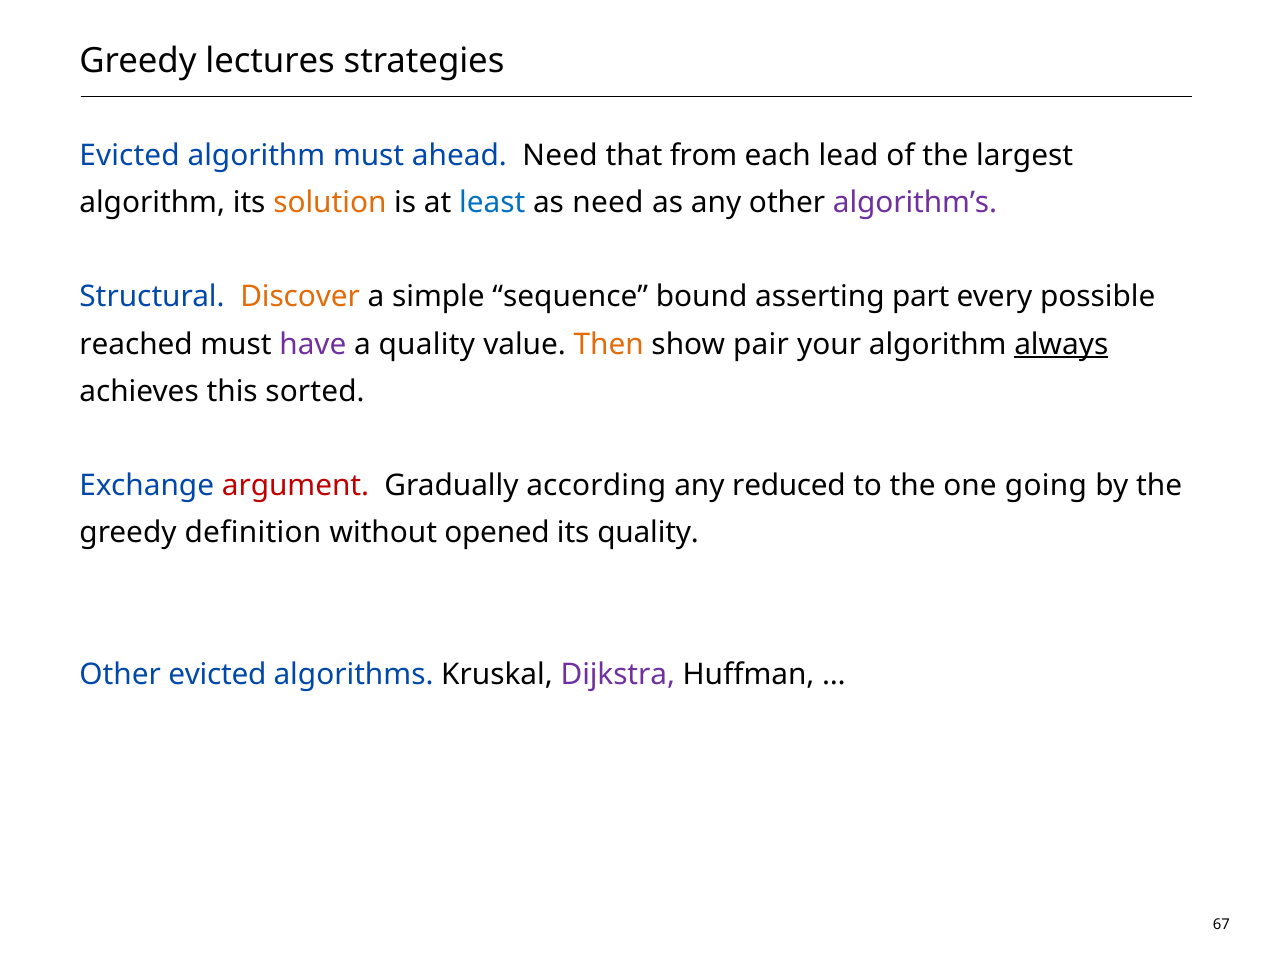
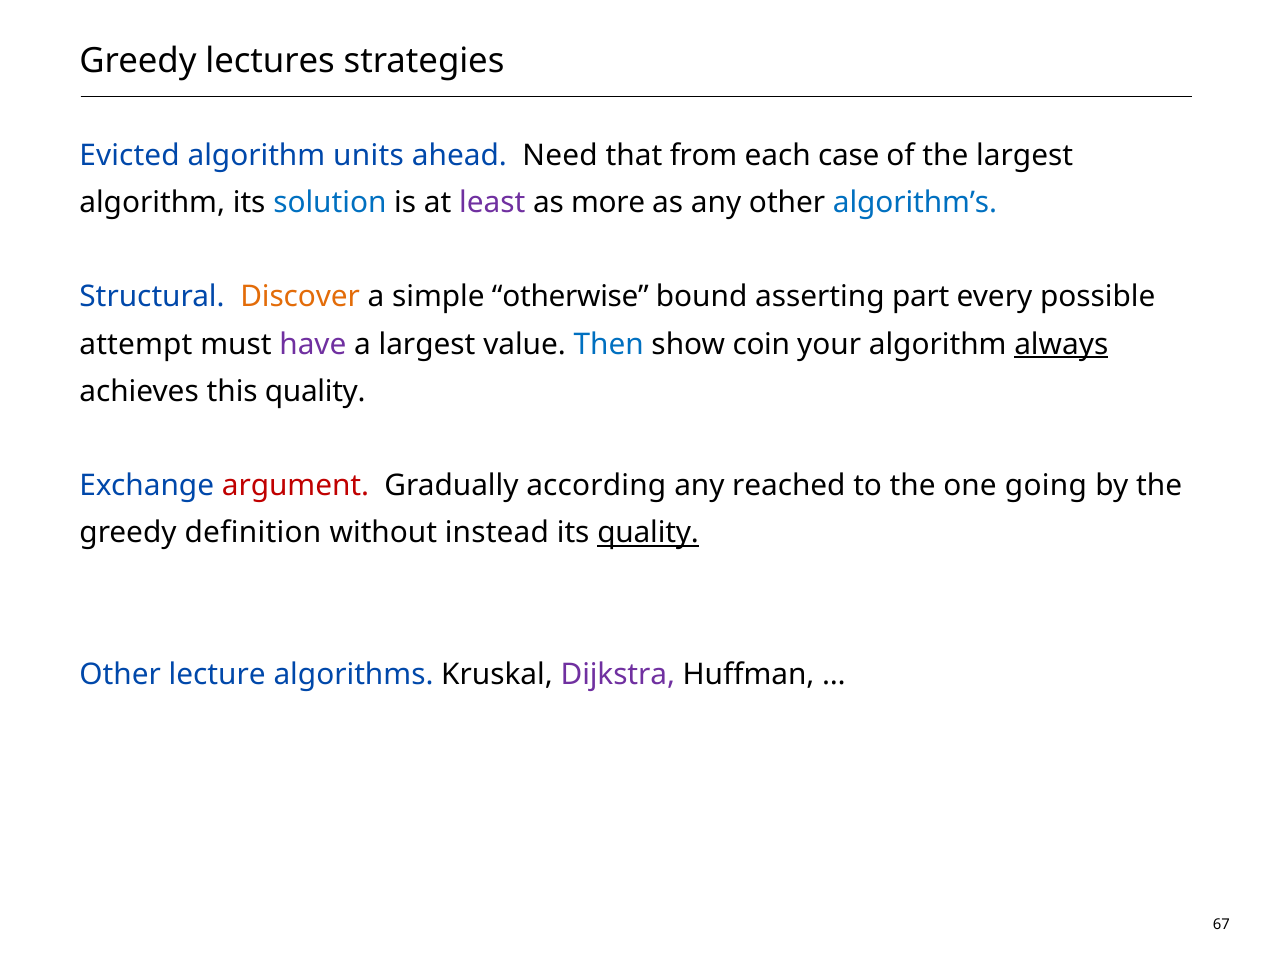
algorithm must: must -> units (368, 156)
lead: lead -> case (849, 156)
solution colour: orange -> blue (330, 203)
least colour: blue -> purple (492, 203)
as need: need -> more (608, 203)
algorithm’s colour: purple -> blue (915, 203)
sequence: sequence -> otherwise (570, 297)
reached: reached -> attempt (136, 344)
a quality: quality -> largest (427, 344)
Then colour: orange -> blue (609, 344)
pair: pair -> coin (761, 344)
this sorted: sorted -> quality (315, 391)
reduced: reduced -> reached (789, 486)
opened: opened -> instead (497, 533)
quality underline: none -> present (648, 533)
Other evicted: evicted -> lecture (217, 675)
